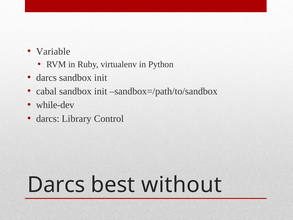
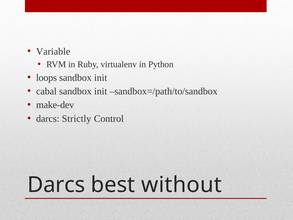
darcs: darcs -> loops (46, 78)
while-dev: while-dev -> make-dev (55, 105)
Library: Library -> Strictly (77, 119)
